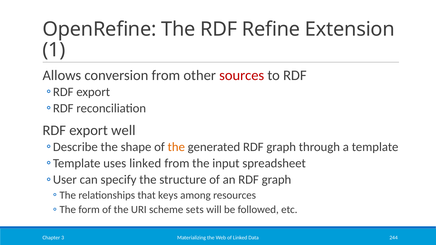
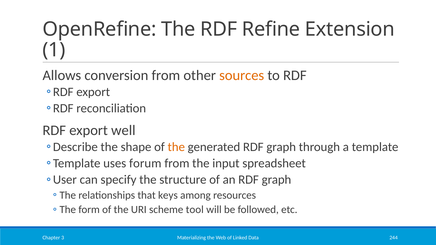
sources colour: red -> orange (242, 75)
uses linked: linked -> forum (145, 163)
sets: sets -> tool (195, 210)
